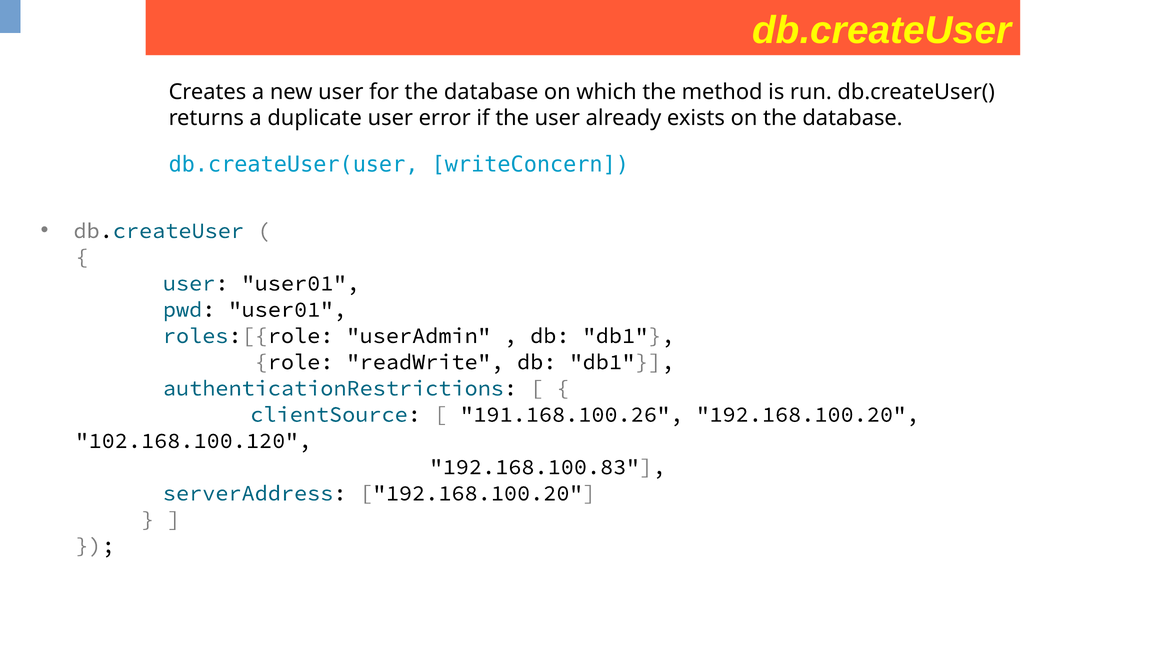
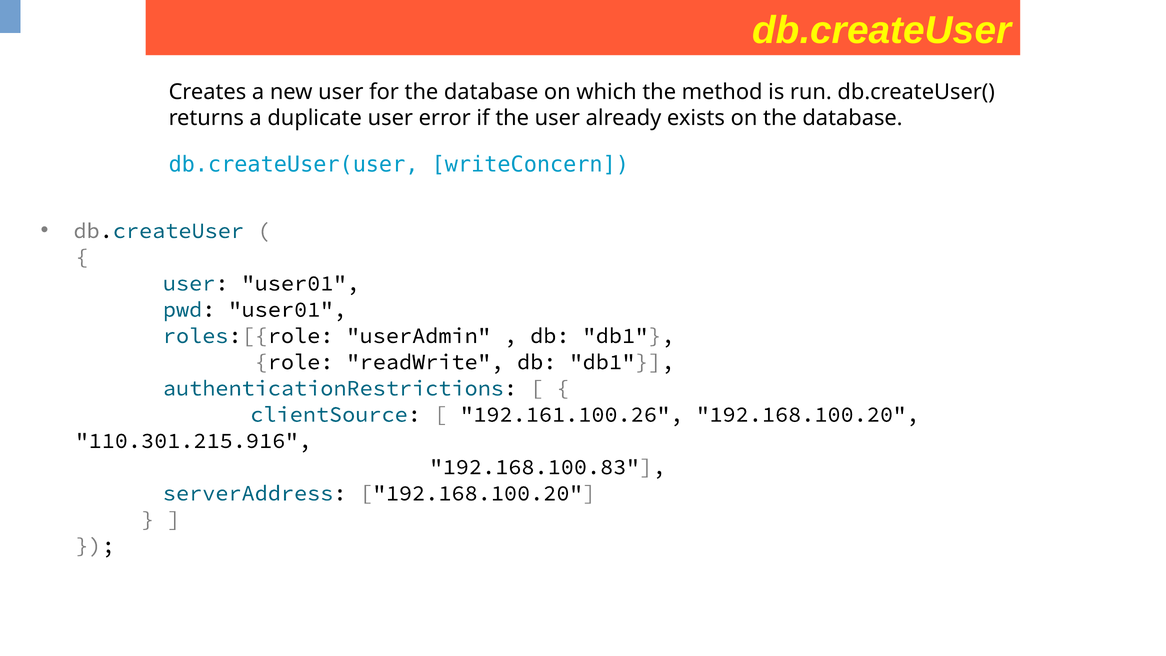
191.168.100.26: 191.168.100.26 -> 192.161.100.26 (572, 414)
102.168.100.120: 102.168.100.120 -> 110.301.215.916 (193, 441)
